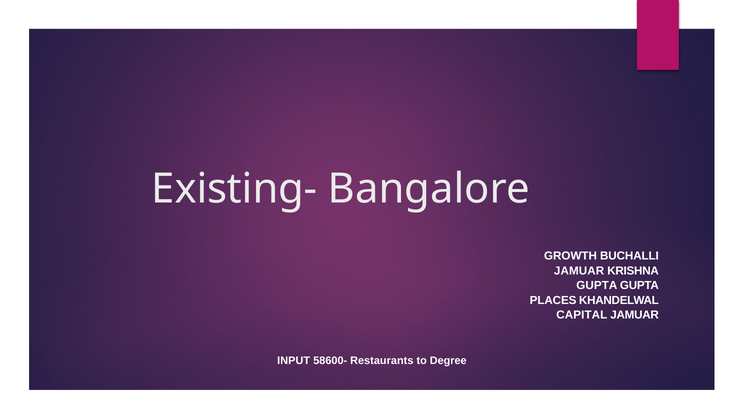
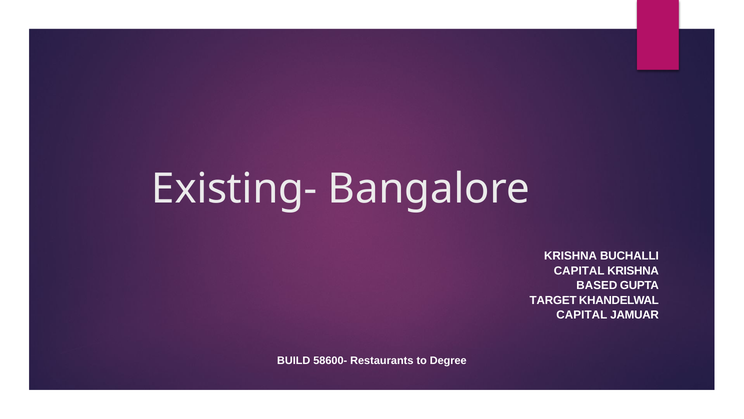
GROWTH: GROWTH -> KRISHNA (571, 256)
JAMUAR: JAMUAR -> CAPITAL (579, 270)
GUPTA: GUPTA -> BASED (597, 285)
PLACES: PLACES -> TARGET (553, 300)
INPUT: INPUT -> BUILD (294, 360)
